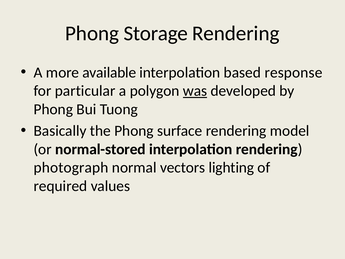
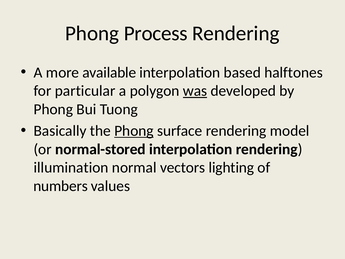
Storage: Storage -> Process (156, 33)
response: response -> halftones (294, 72)
Phong underline: none -> present (134, 131)
photograph: photograph -> illumination (71, 167)
required: required -> numbers (61, 186)
